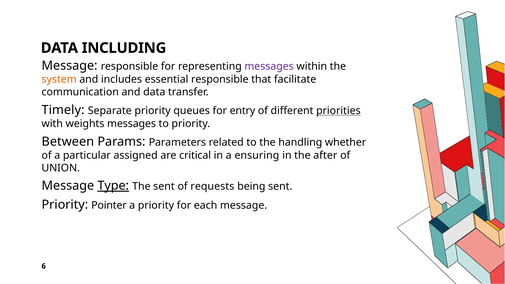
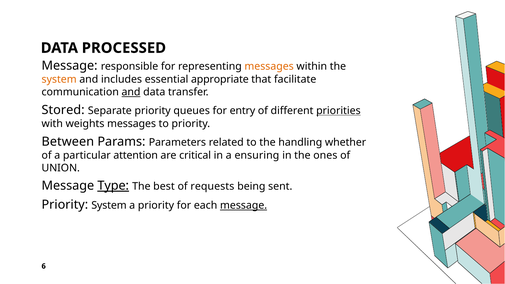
INCLUDING: INCLUDING -> PROCESSED (124, 48)
messages colour: purple -> orange (269, 66)
essential responsible: responsible -> appropriate (220, 80)
and underline: none -> present (131, 92)
Timely: Timely -> Stored (63, 110)
assigned: assigned -> attention (136, 155)
after: after -> ones (325, 155)
The sent: sent -> best (164, 186)
Priority Pointer: Pointer -> System (109, 205)
message underline: none -> present (244, 205)
